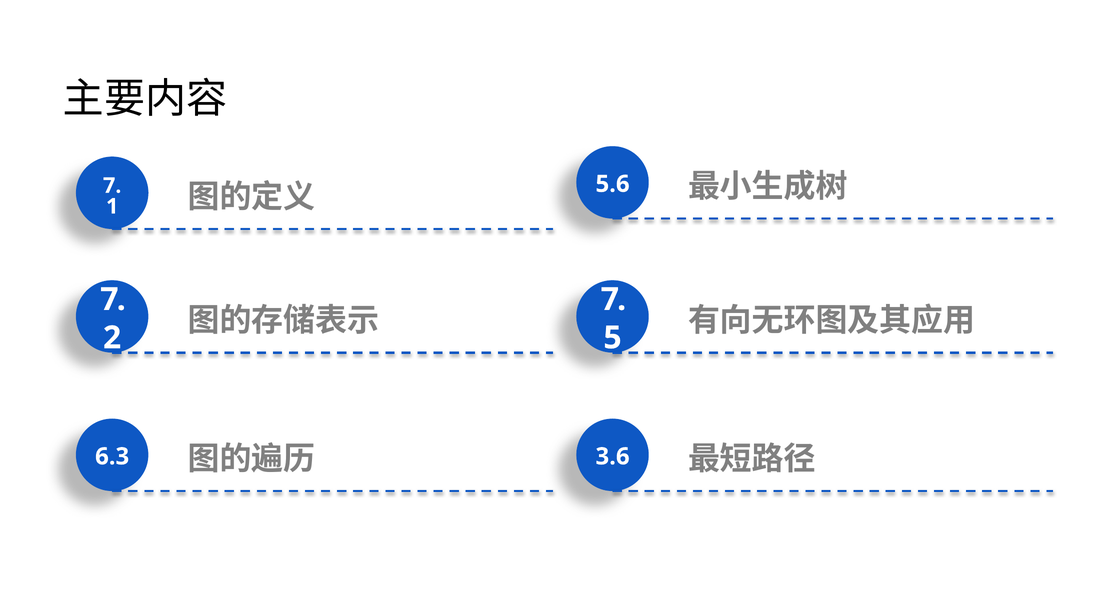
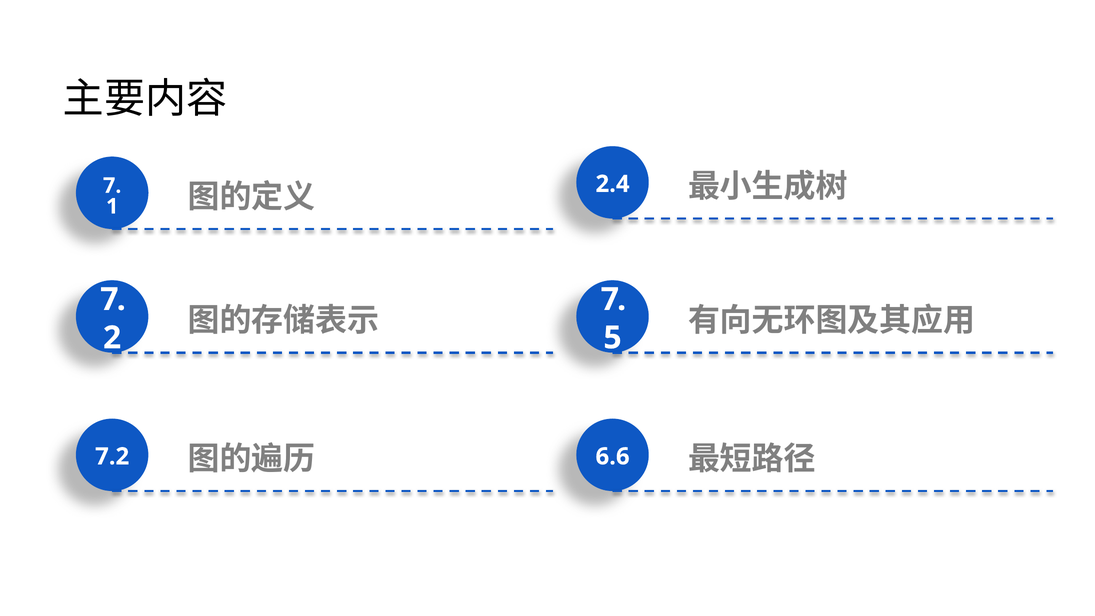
5.6: 5.6 -> 2.4 (613, 184)
6.3: 6.3 -> 7.2 (112, 456)
3.6: 3.6 -> 6.6 (613, 456)
